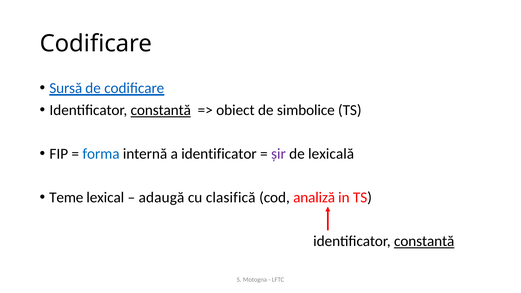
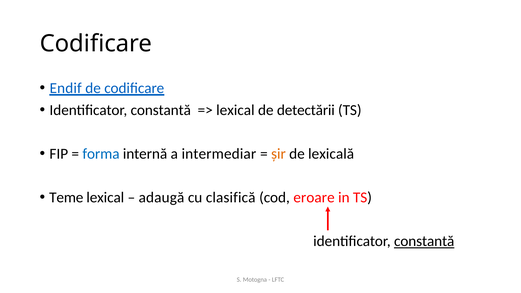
Sursă: Sursă -> Endif (66, 88)
constantă underline: present -> none (161, 110)
obiect: obiect -> lexical (235, 110)
simbolice: simbolice -> detectării (306, 110)
a identificator: identificator -> intermediar (219, 154)
șir colour: purple -> orange (278, 154)
analiză: analiză -> eroare (314, 198)
